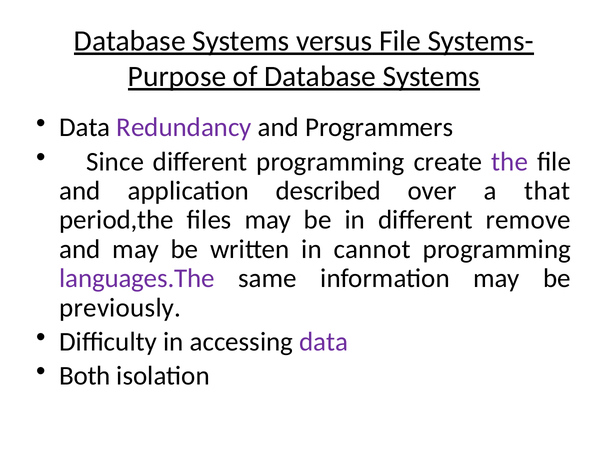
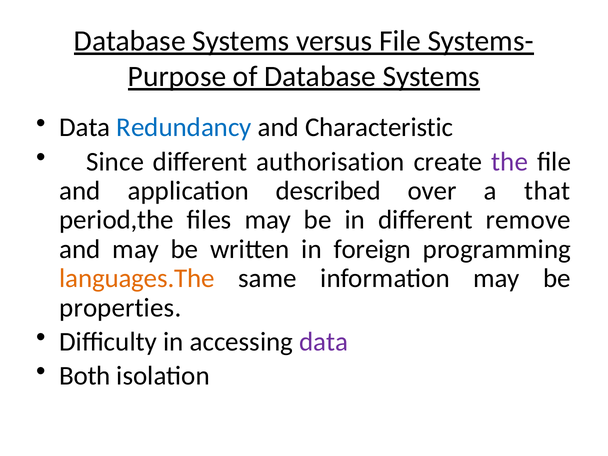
Redundancy colour: purple -> blue (184, 128)
Programmers: Programmers -> Characteristic (379, 128)
different programming: programming -> authorisation (330, 162)
cannot: cannot -> foreign (372, 249)
languages.The colour: purple -> orange (137, 278)
previously: previously -> properties (120, 308)
